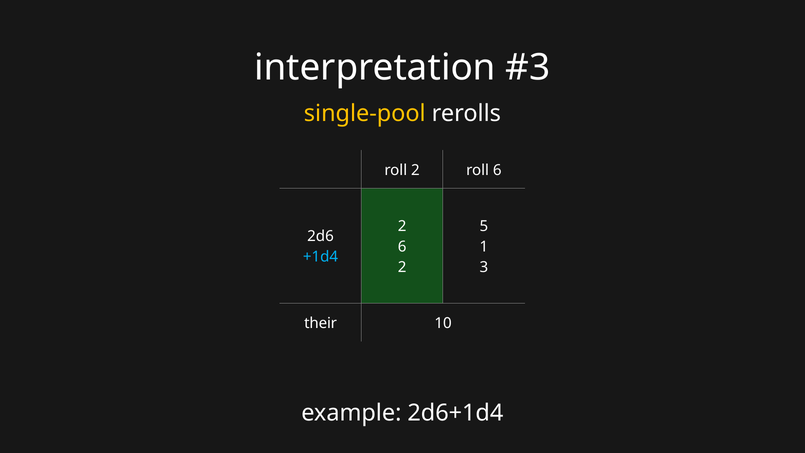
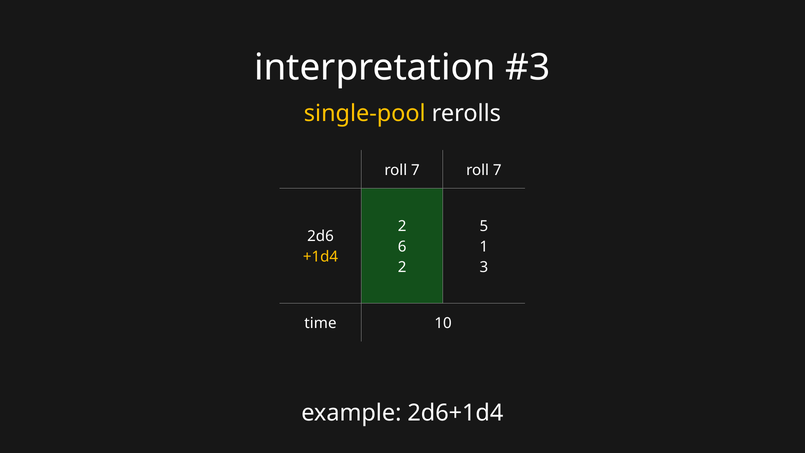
2: 2 -> 7 (415, 170)
6: 6 -> 7 (497, 170)
+1d4 colour: light blue -> yellow (320, 257)
their: their -> time (320, 323)
